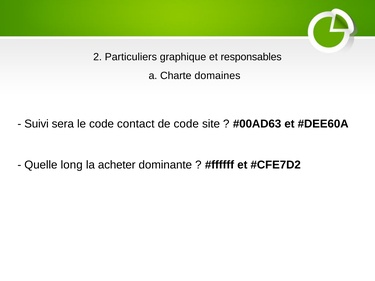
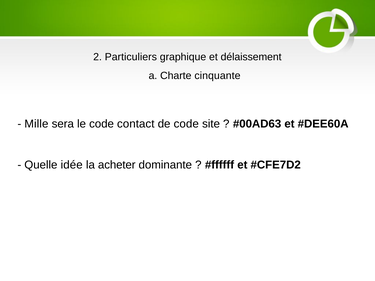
responsables: responsables -> délaissement (251, 57)
domaines: domaines -> cinquante (217, 76)
Suivi: Suivi -> Mille (36, 124)
long: long -> idée (72, 165)
